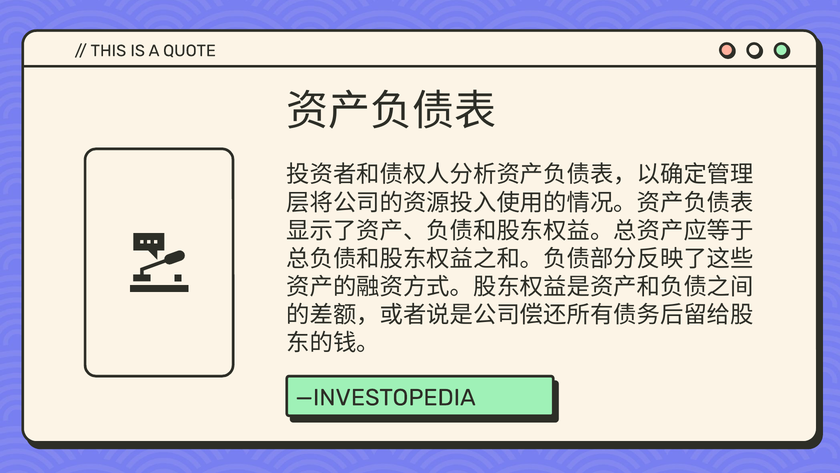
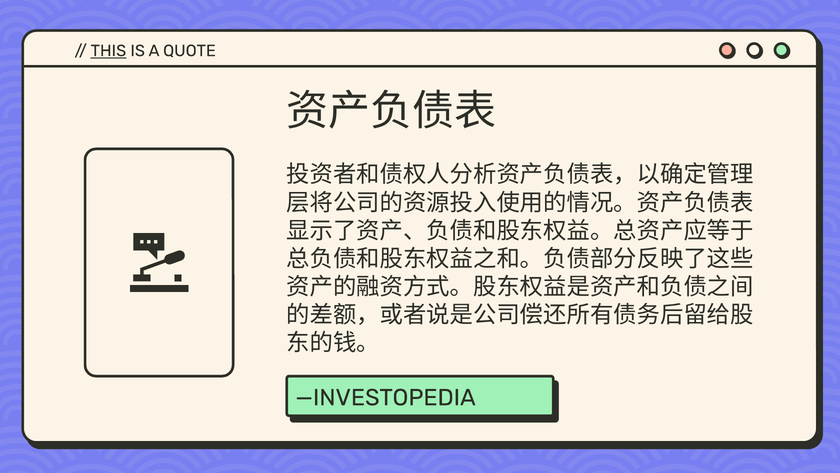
THIS underline: none -> present (108, 51)
